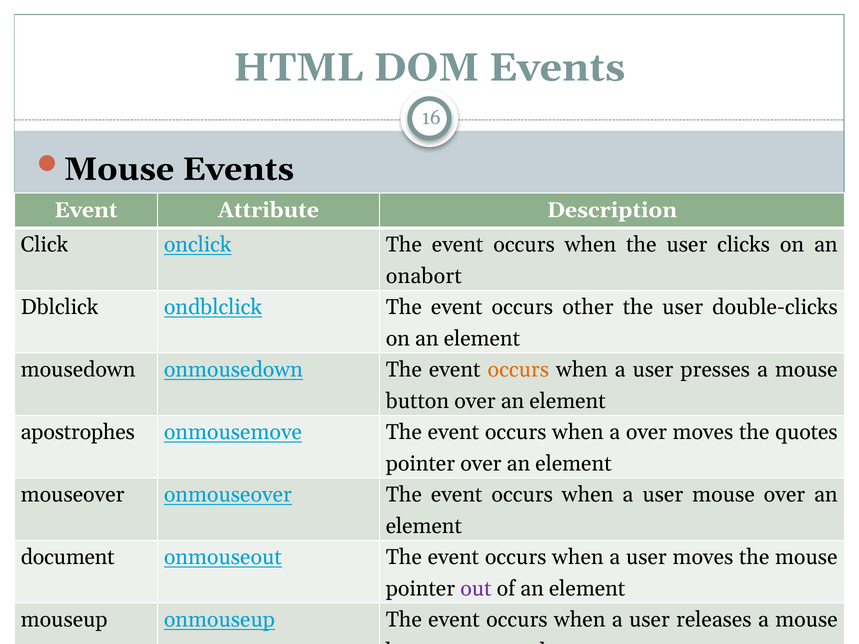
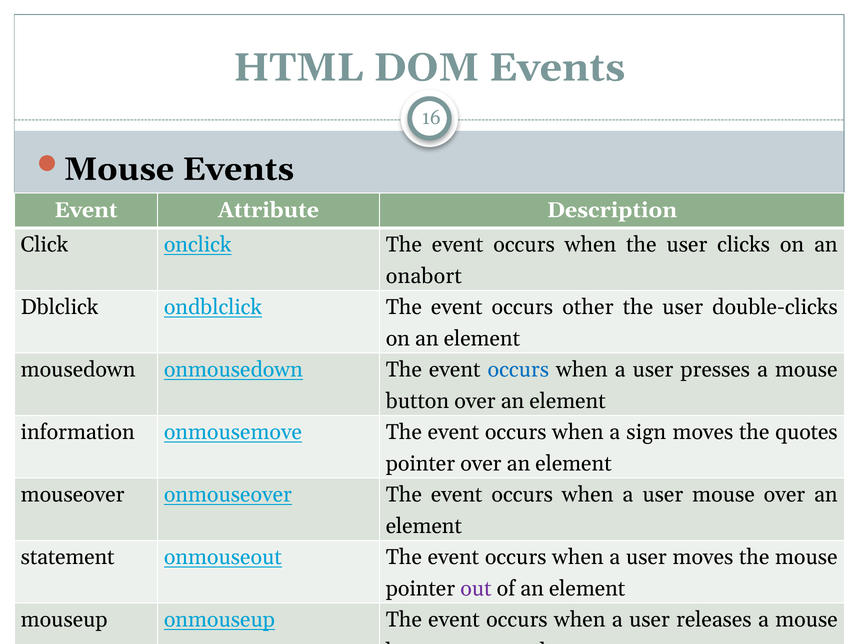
occurs colour: orange -> blue (518, 370)
apostrophes: apostrophes -> information (78, 433)
a over: over -> sign (646, 433)
document: document -> statement (68, 558)
